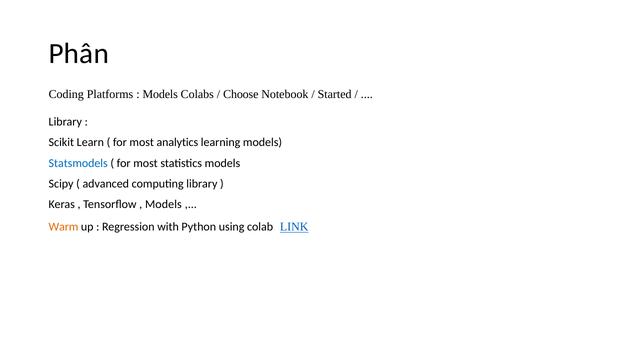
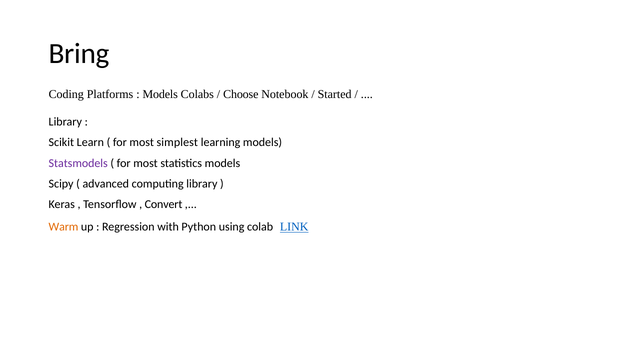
Phân: Phân -> Bring (79, 54)
analytics: analytics -> simplest (177, 142)
Statsmodels colour: blue -> purple (78, 163)
Models: Models -> Convert (164, 204)
